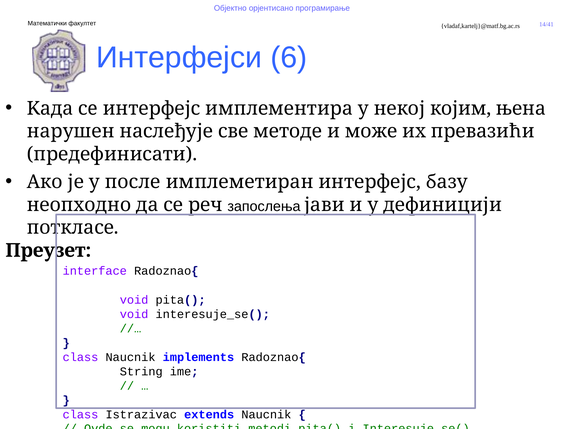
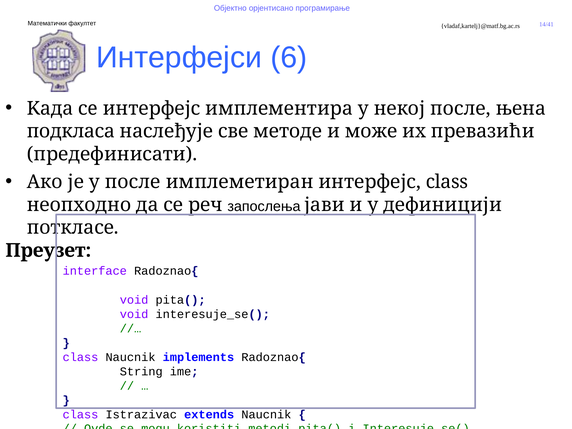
некој којим: којим -> после (460, 108)
нарушен: нарушен -> подкласа (71, 131)
интерфејс базу: базу -> class (447, 182)
